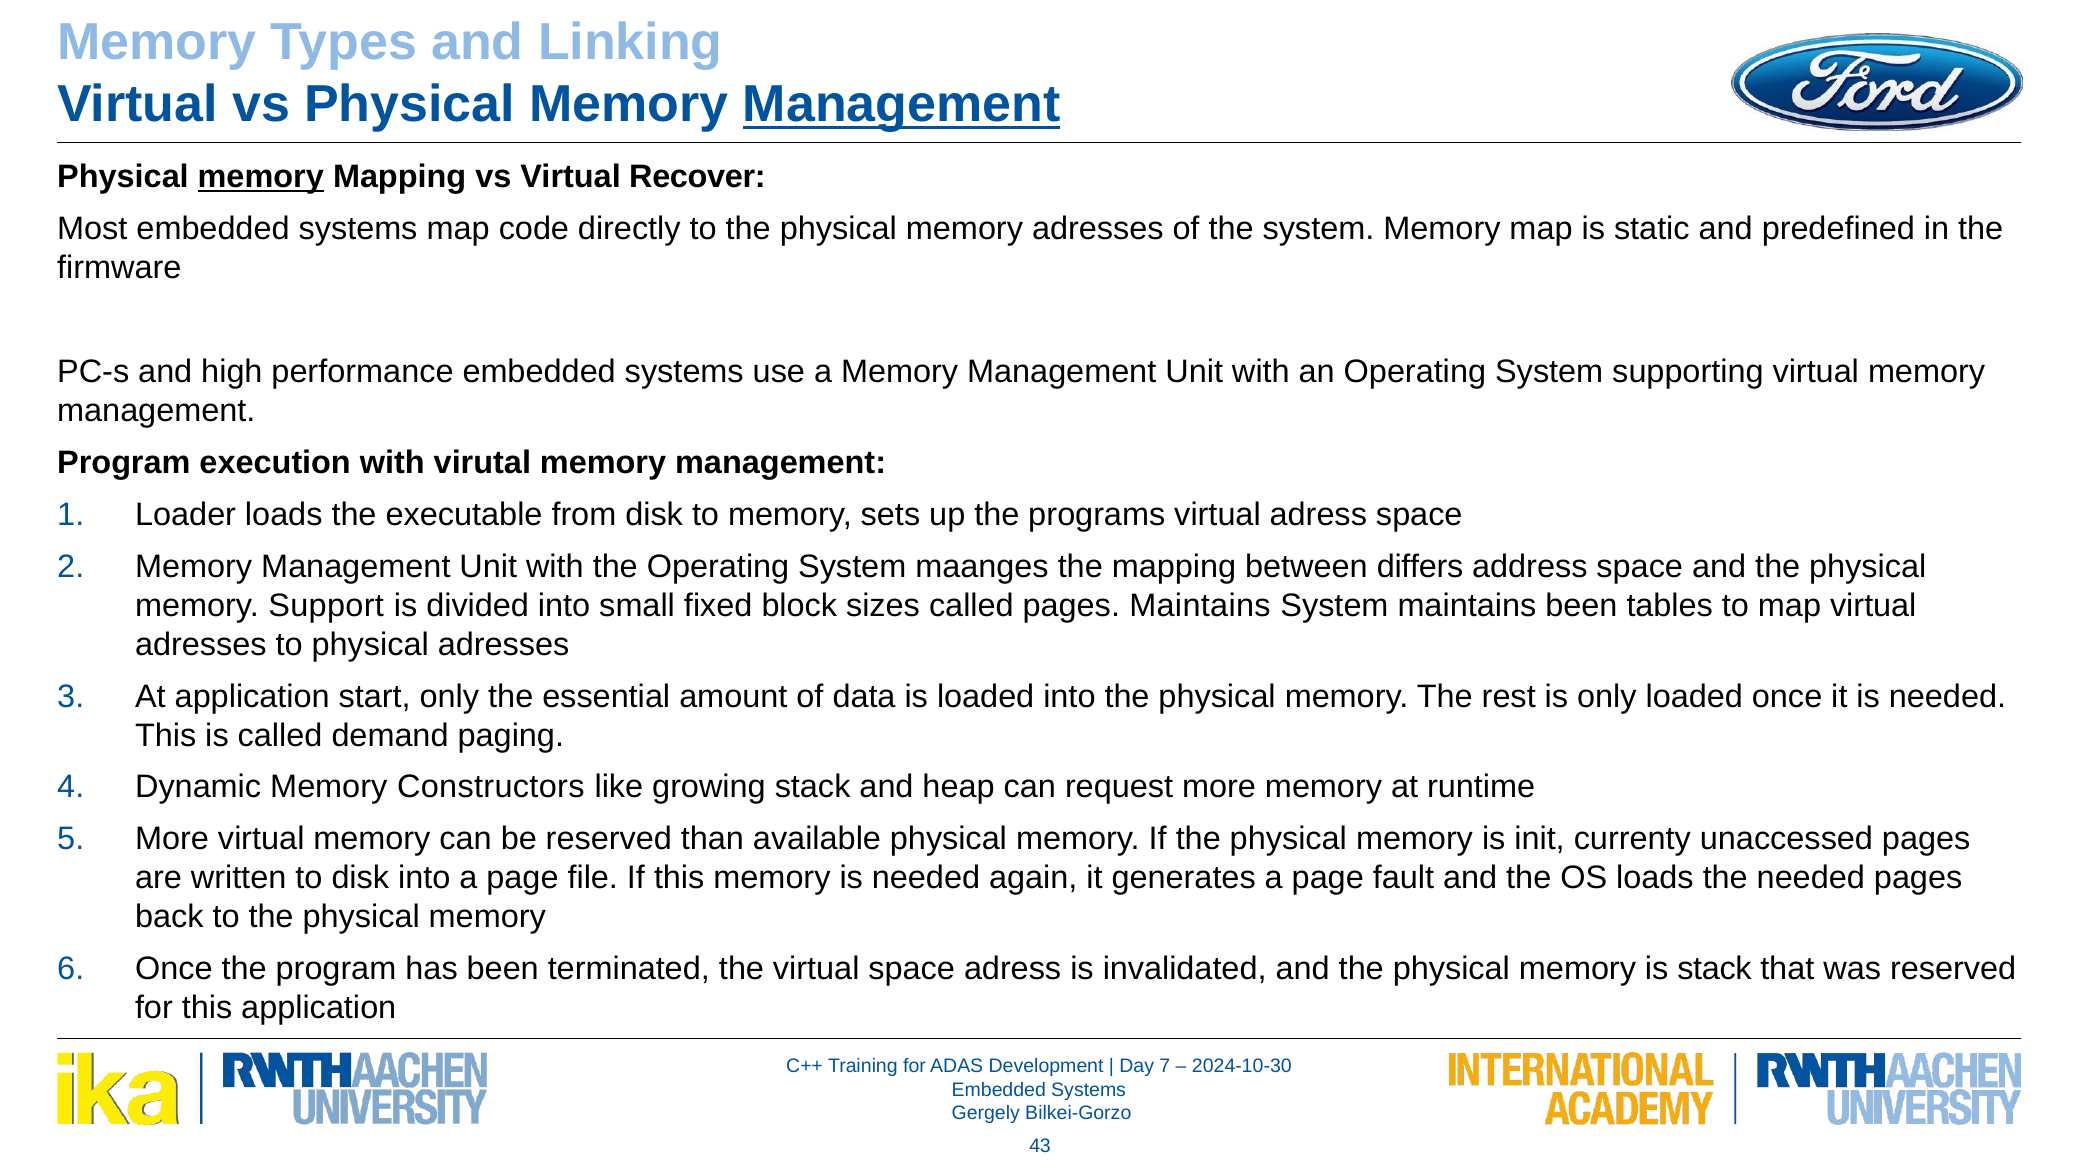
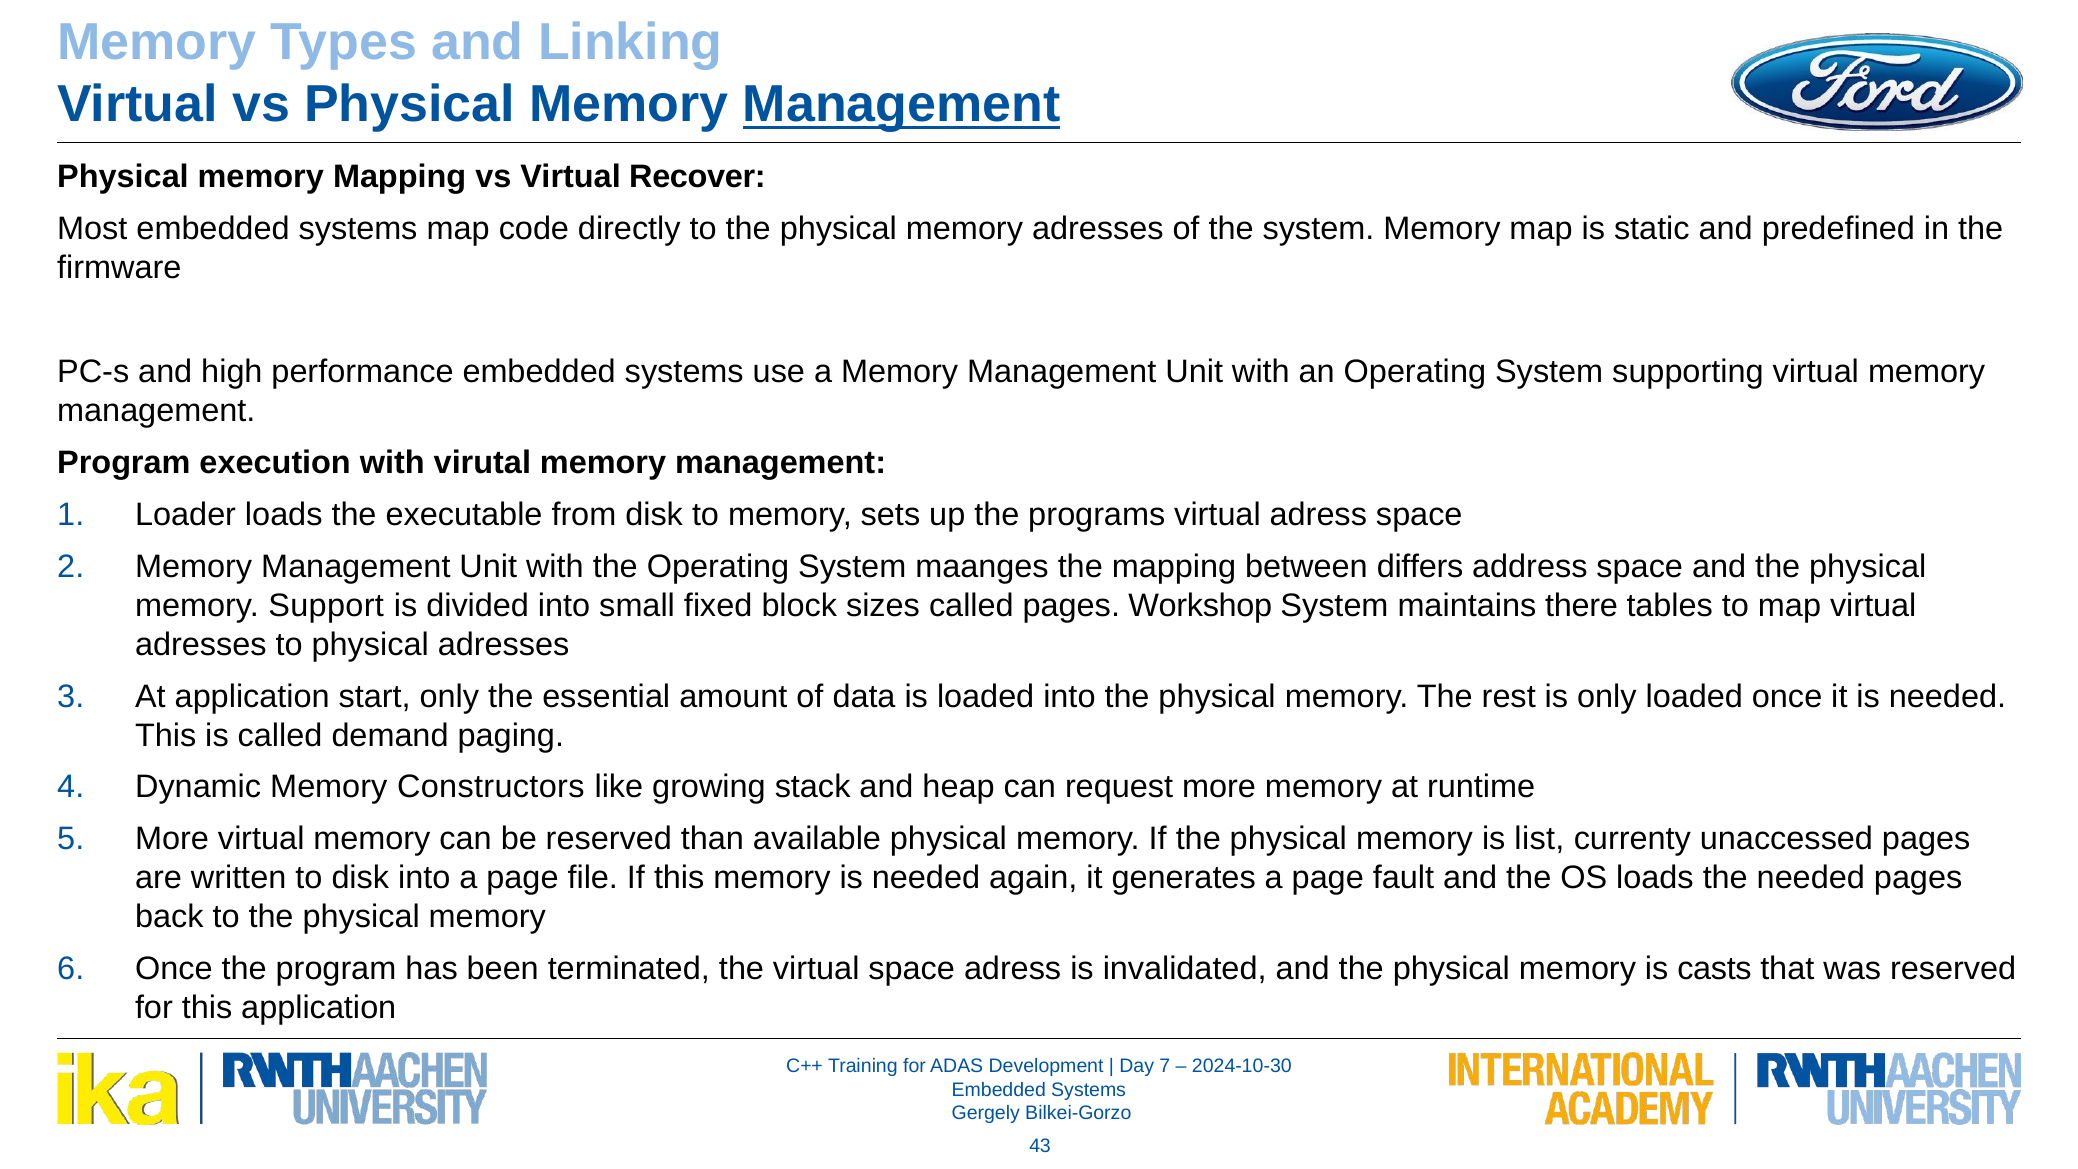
memory underline: present -> none (261, 177)
pages Maintains: Maintains -> Workshop (1200, 605)
maintains been: been -> there (1581, 605)
init: init -> list (1539, 839)
is stack: stack -> casts (1714, 969)
